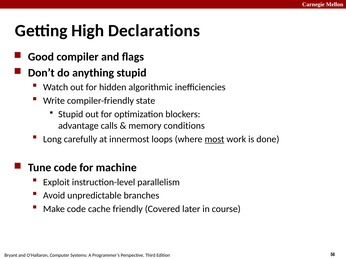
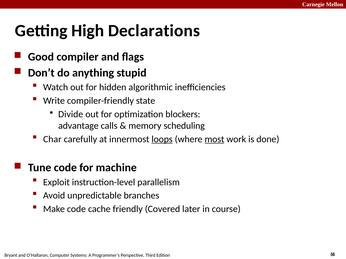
Stupid: Stupid -> Divide (71, 114)
conditions: conditions -> scheduling (184, 126)
Long: Long -> Char (52, 139)
loops underline: none -> present (162, 139)
